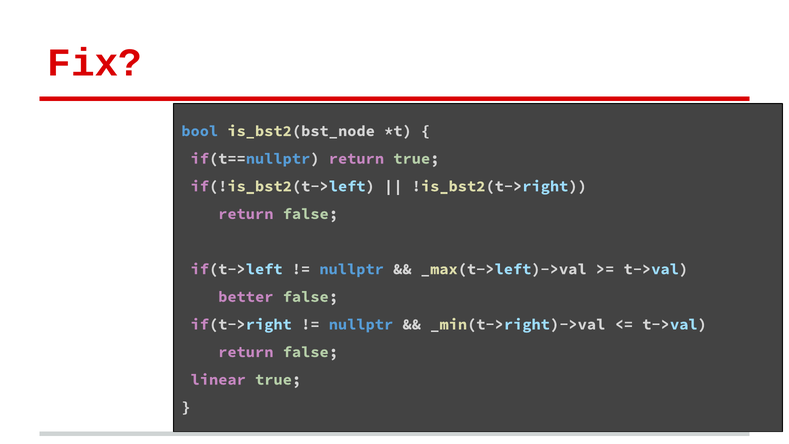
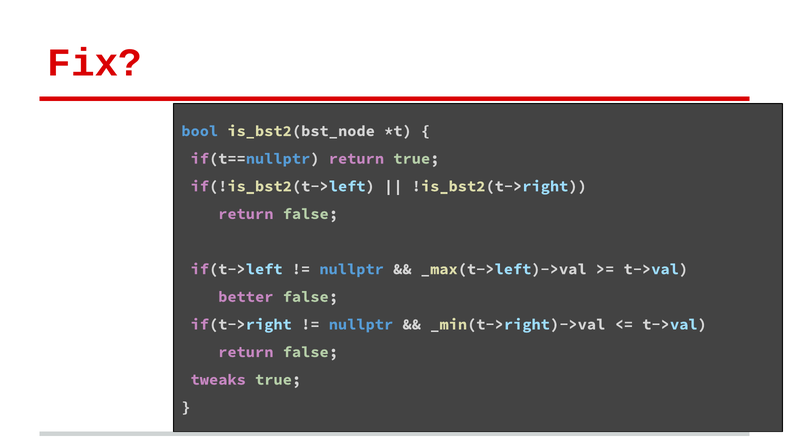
linear: linear -> tweaks (218, 379)
